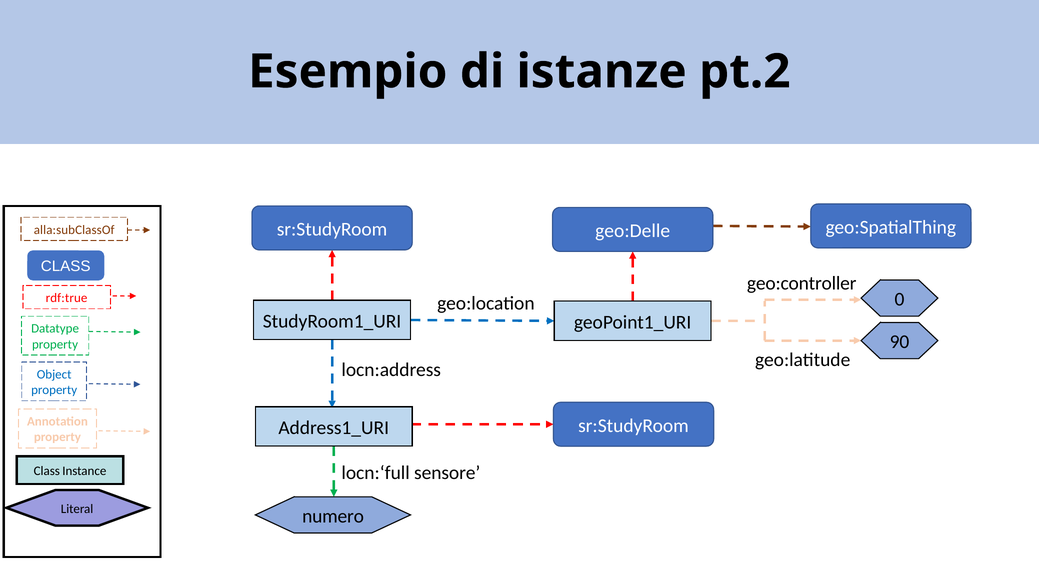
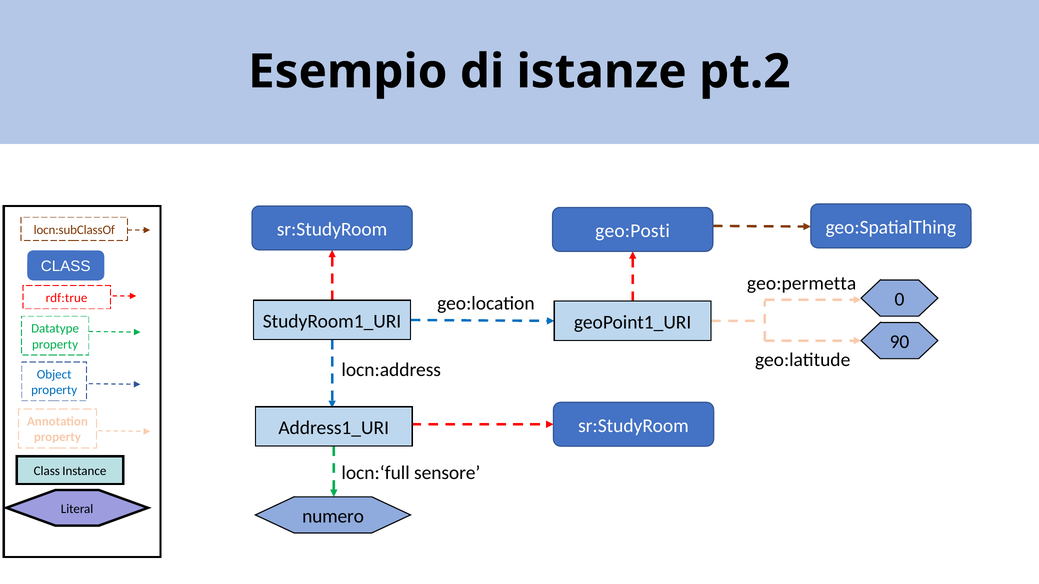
geo:Delle: geo:Delle -> geo:Posti (633, 231)
alla:subClassOf: alla:subClassOf -> locn:subClassOf (74, 230)
geo:controller: geo:controller -> geo:permetta (802, 284)
